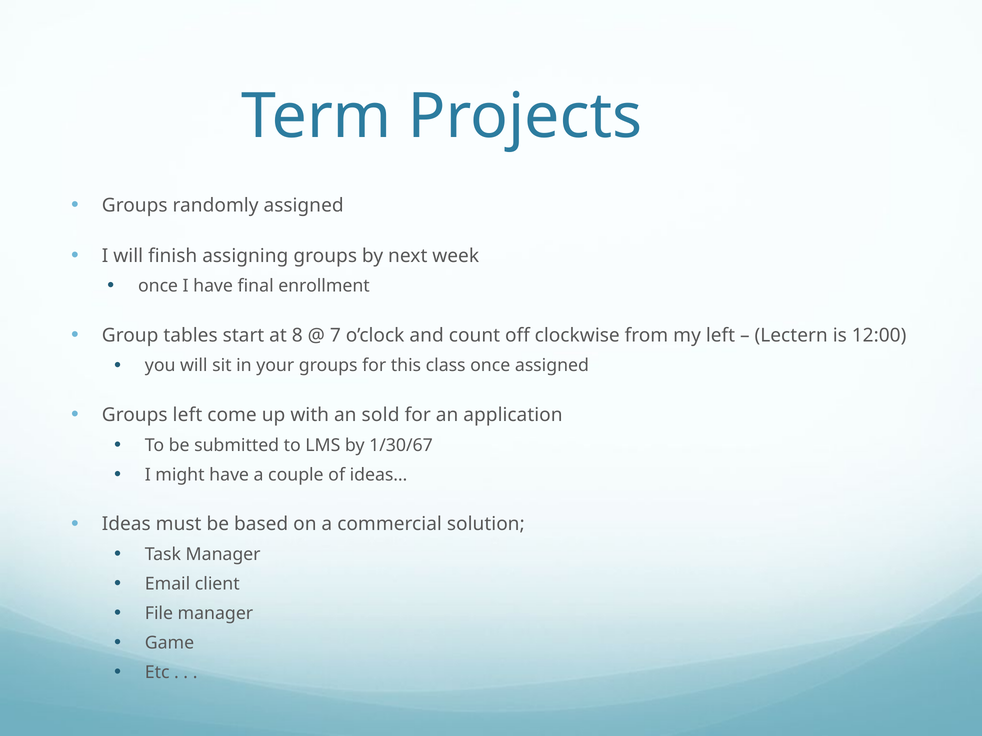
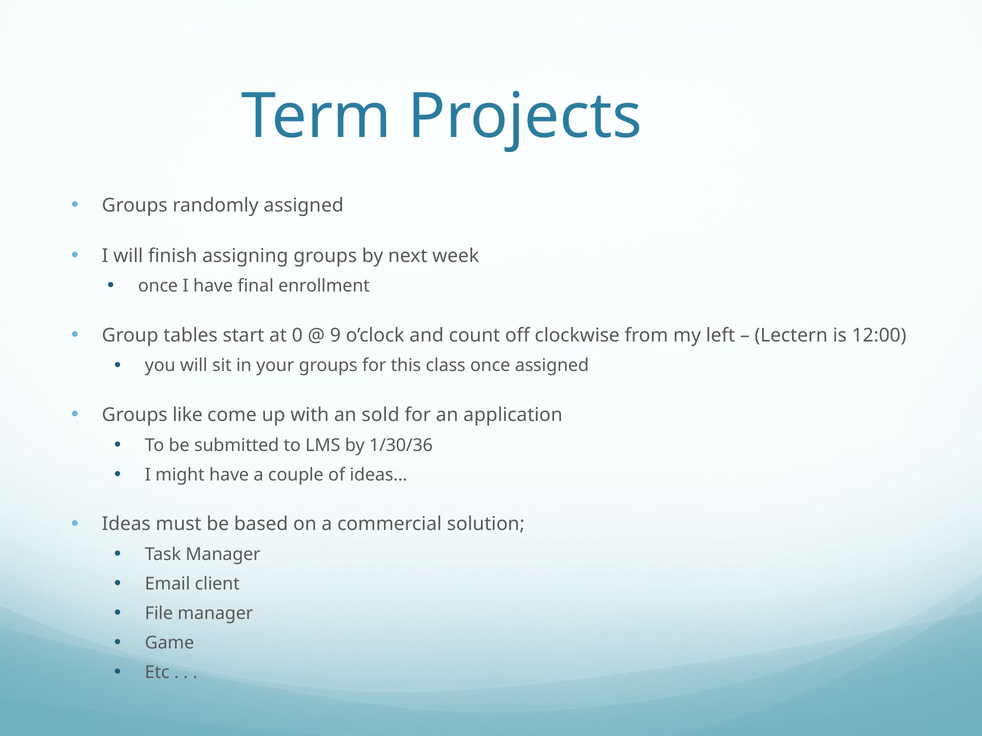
8: 8 -> 0 (297, 336)
7: 7 -> 9 (335, 336)
Groups left: left -> like (188, 415)
1/30/67: 1/30/67 -> 1/30/36 (401, 446)
